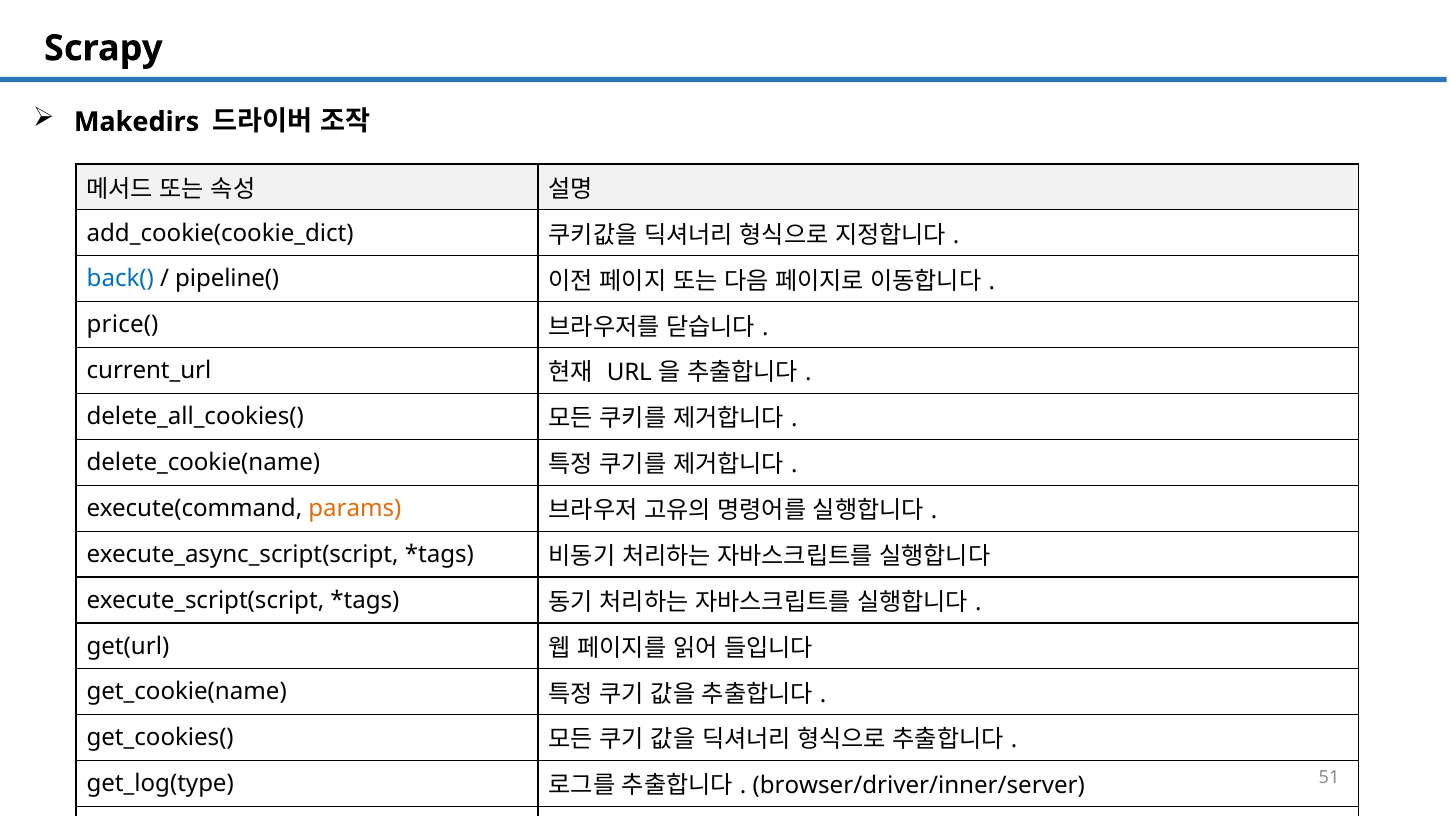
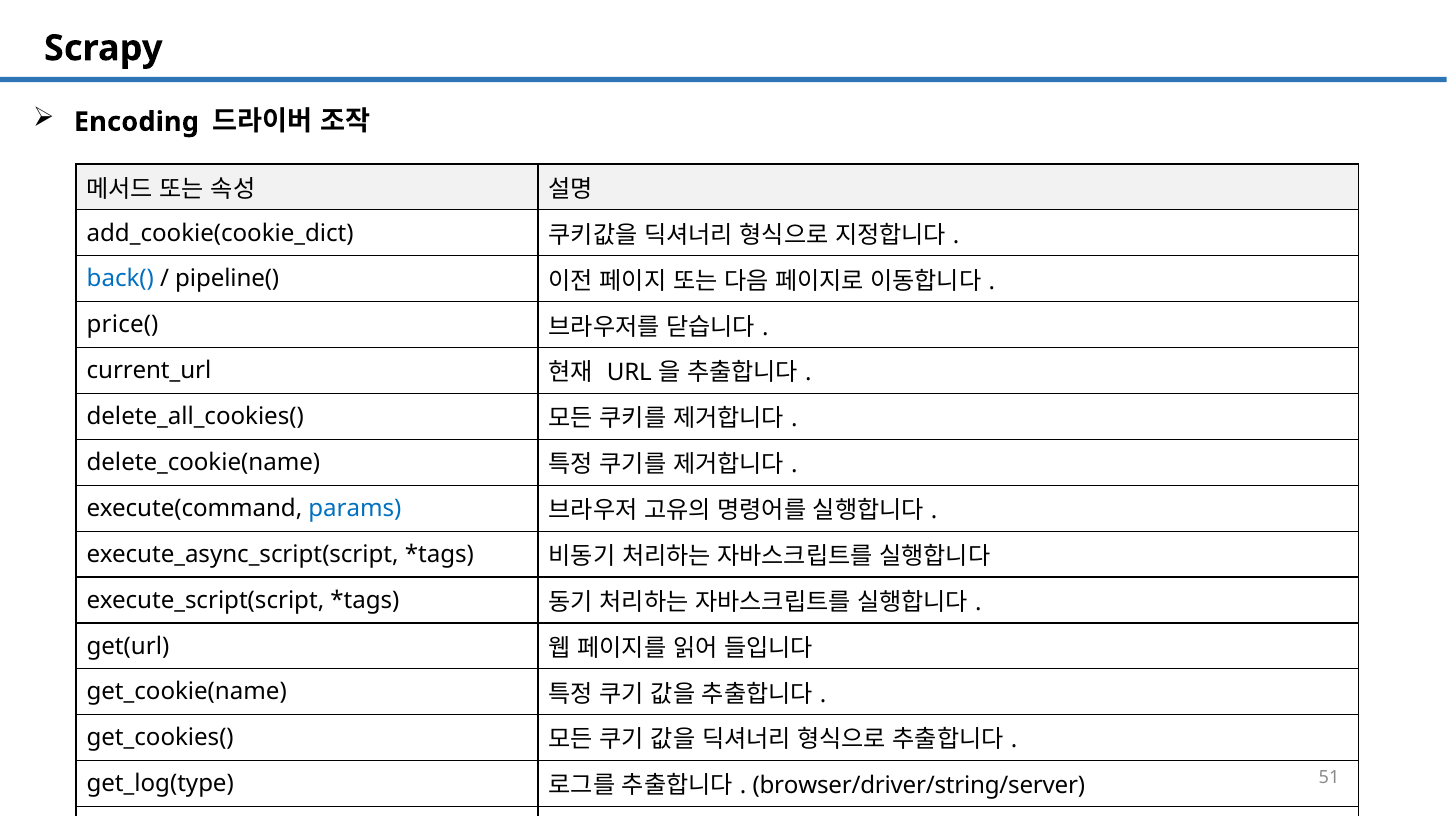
Makedirs: Makedirs -> Encoding (136, 122)
params colour: orange -> blue (355, 508)
browser/driver/inner/server: browser/driver/inner/server -> browser/driver/string/server (919, 786)
